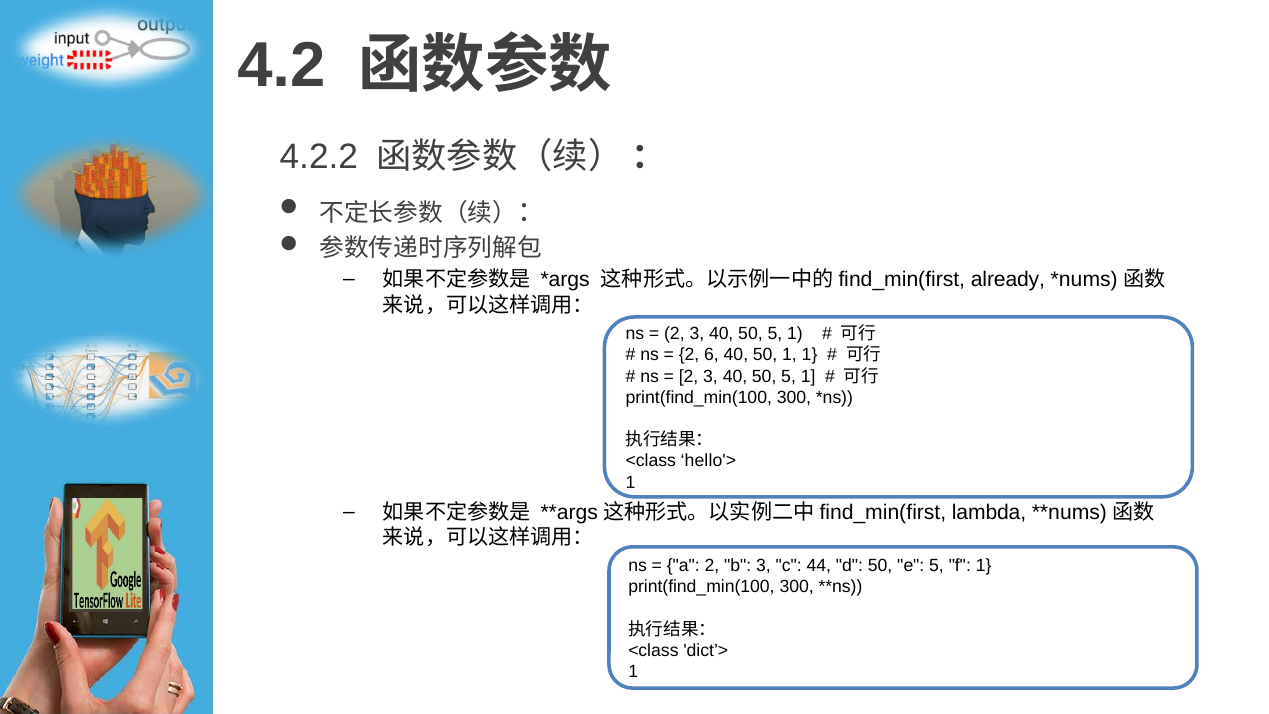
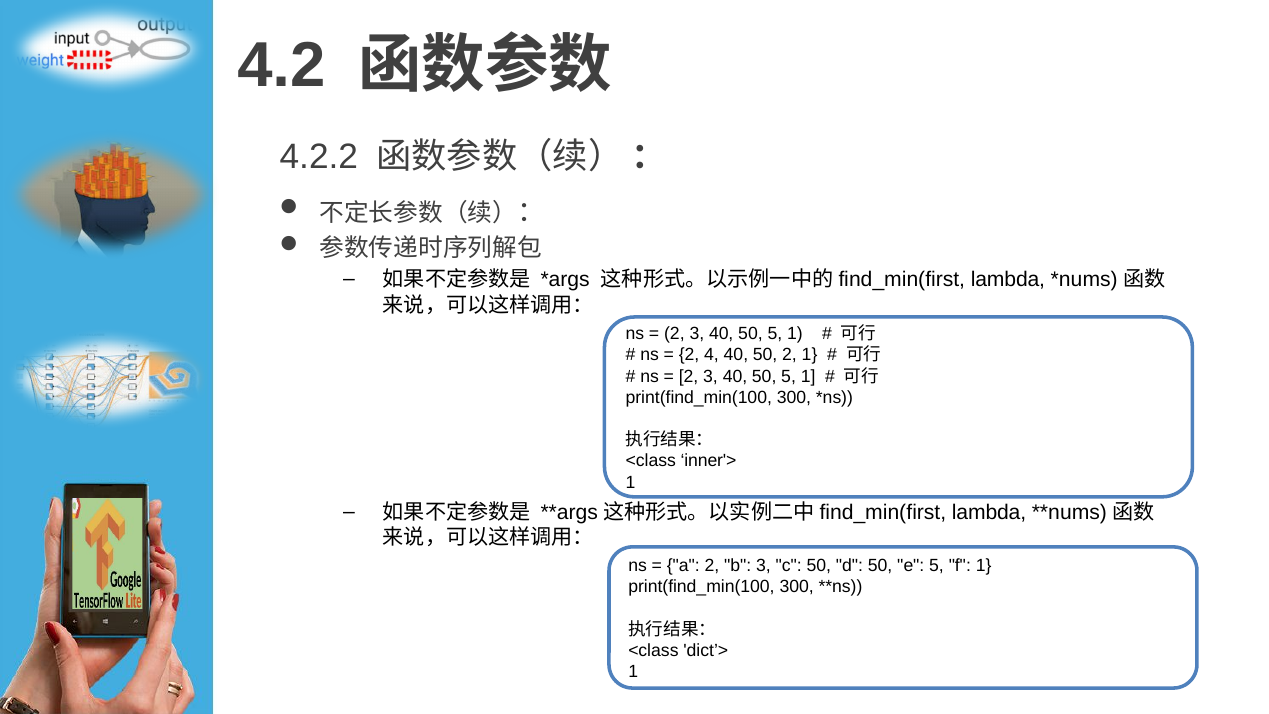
already: already -> lambda (1008, 280)
6: 6 -> 4 (711, 355)
50 1: 1 -> 2 (790, 355)
hello'>: hello'> -> inner'> (709, 461)
c 44: 44 -> 50 (819, 566)
